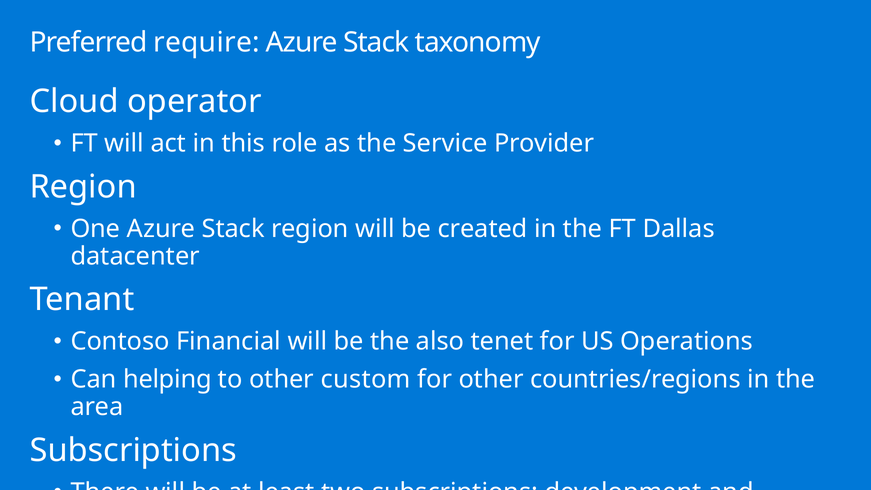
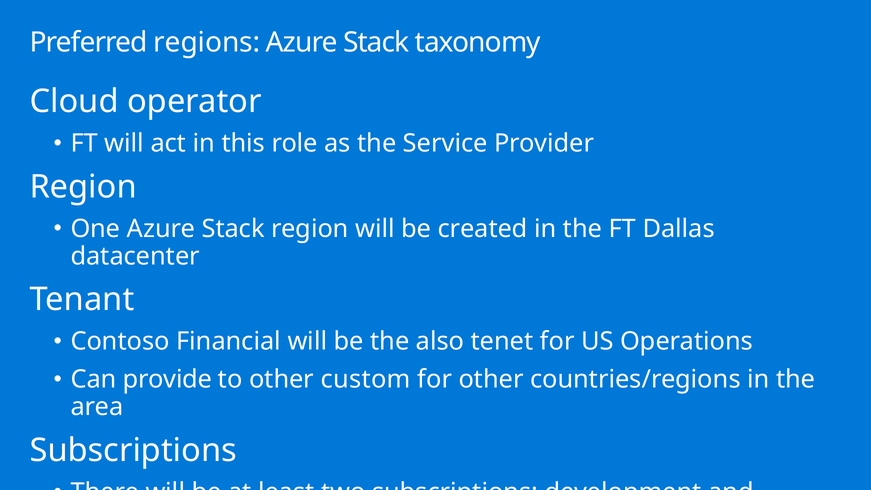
require: require -> regions (207, 42)
helping: helping -> provide (167, 379)
